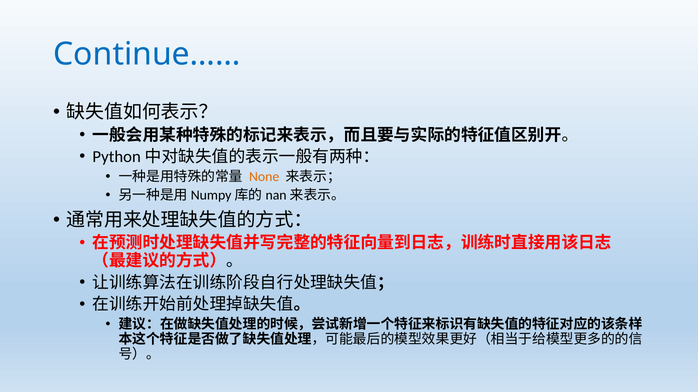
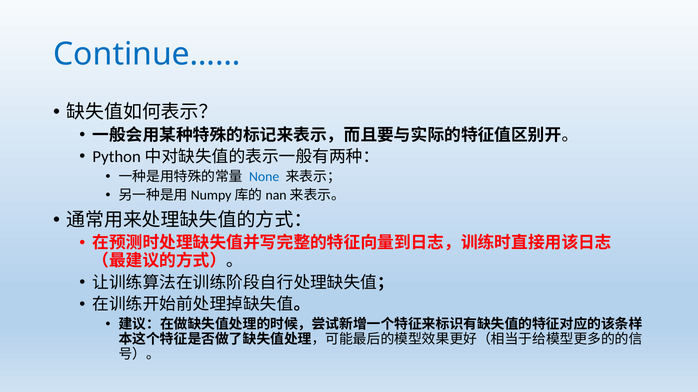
None colour: orange -> blue (264, 177)
